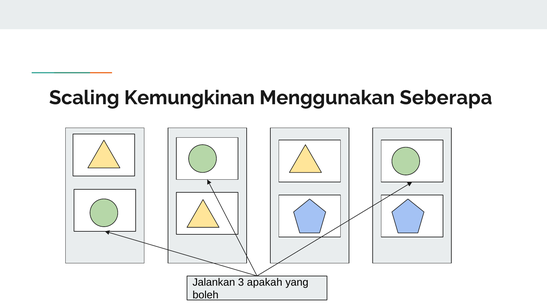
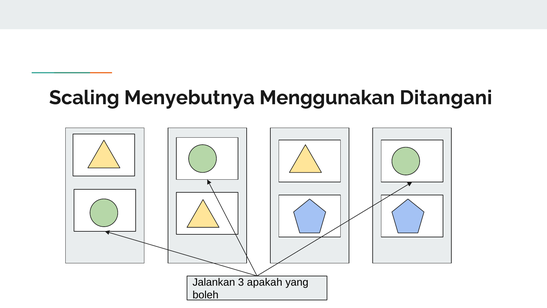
Kemungkinan: Kemungkinan -> Menyebutnya (189, 98)
Seberapa: Seberapa -> Ditangani (446, 98)
